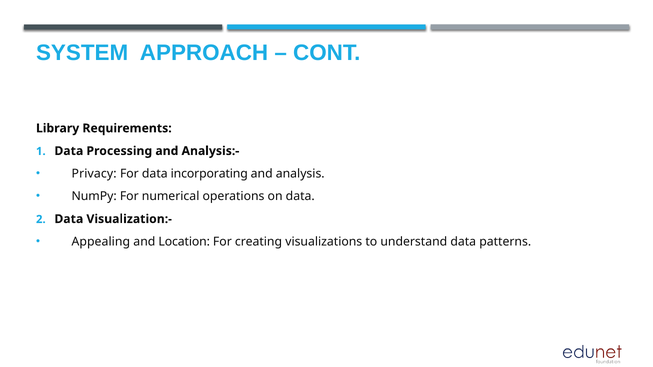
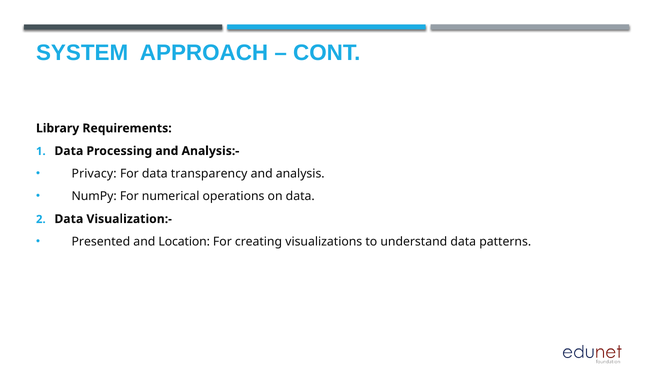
incorporating: incorporating -> transparency (209, 174)
Appealing: Appealing -> Presented (101, 242)
